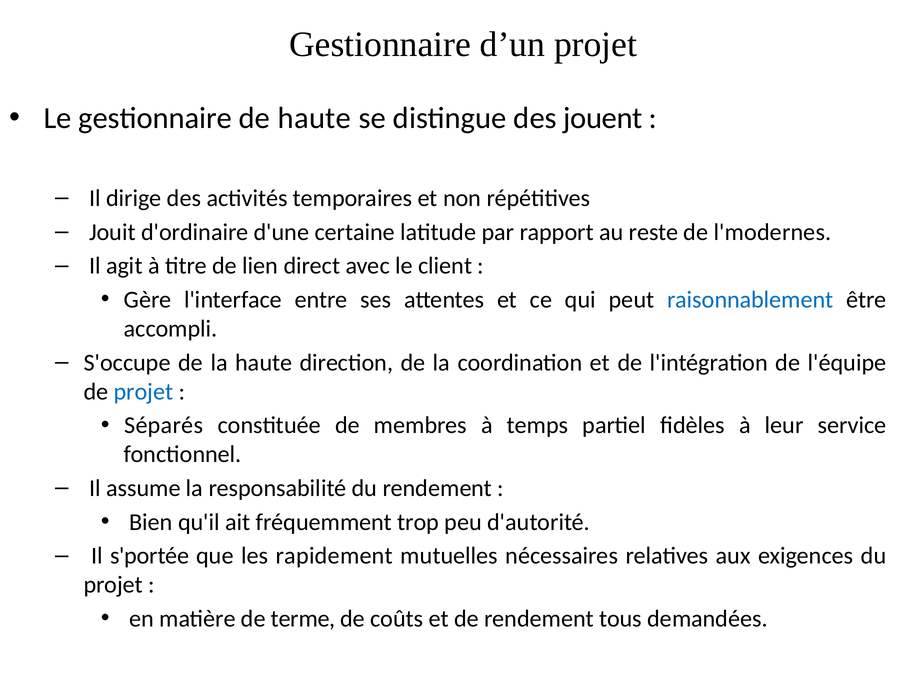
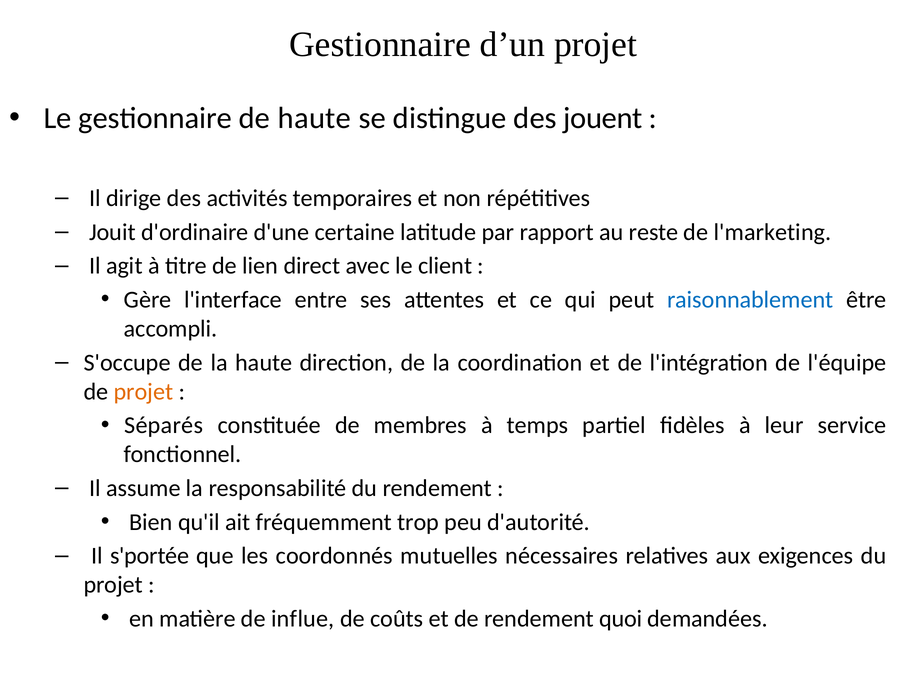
l'modernes: l'modernes -> l'marketing (773, 232)
projet colour: blue -> orange (144, 392)
rapidement: rapidement -> coordonnés (334, 556)
terme: terme -> influe (303, 619)
tous: tous -> quoi (621, 619)
